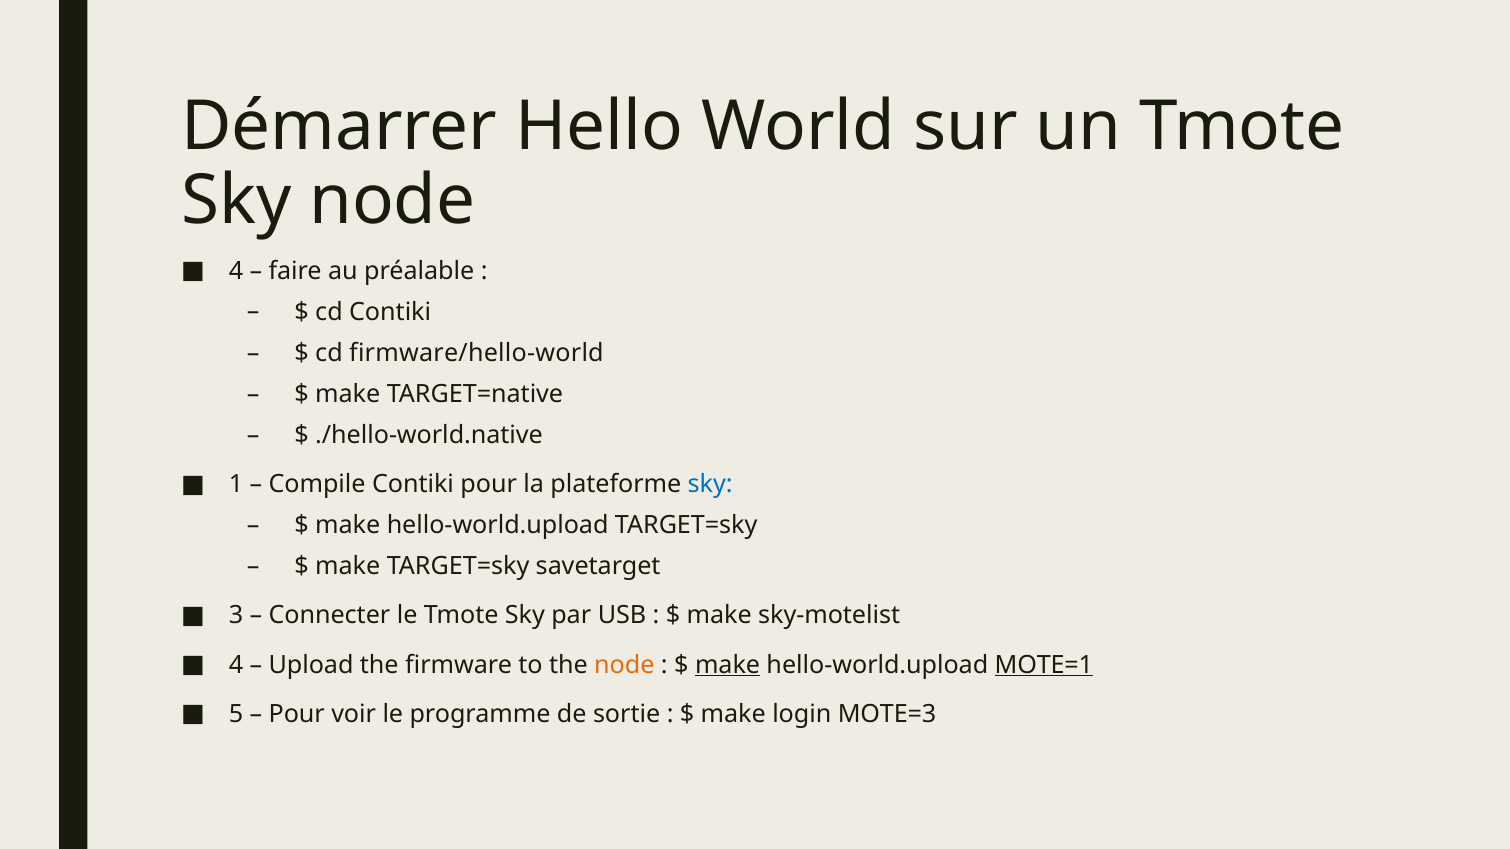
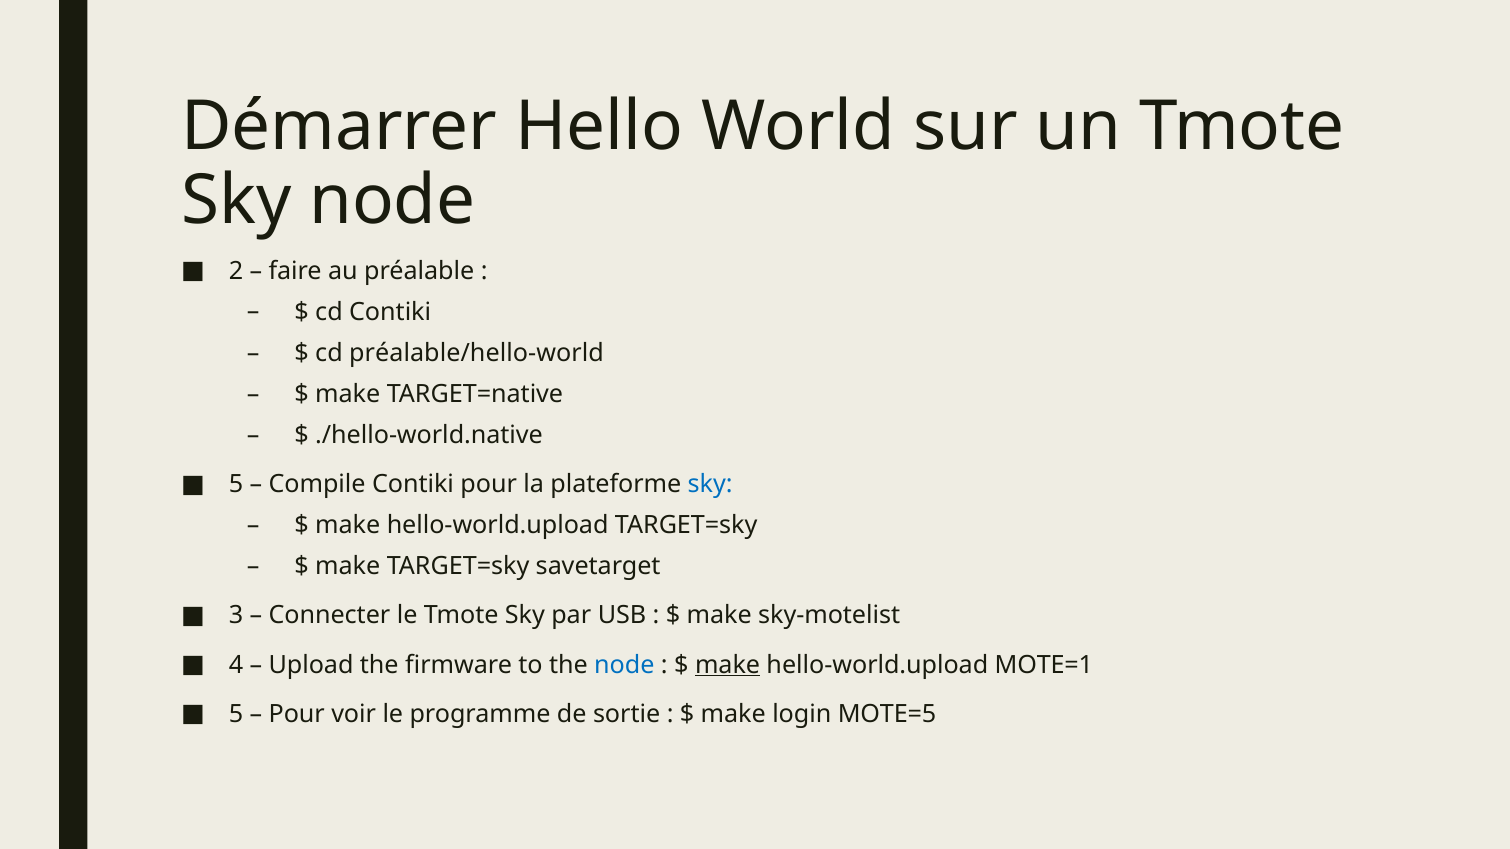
4: 4 -> 2 (236, 271)
firmware/hello-world: firmware/hello-world -> préalable/hello-world (477, 353)
1: 1 -> 5 (236, 485)
node colour: orange -> blue (624, 665)
MOTE=1 underline: present -> none (1044, 665)
MOTE=3: MOTE=3 -> MOTE=5 (887, 714)
